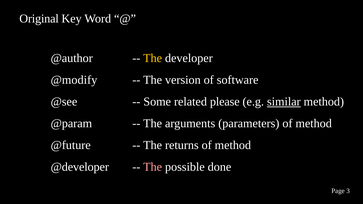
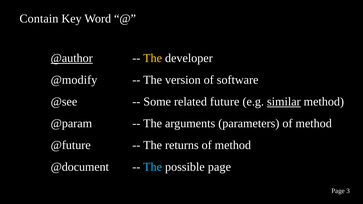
Original: Original -> Contain (39, 19)
@author underline: none -> present (72, 58)
please: please -> future (225, 102)
@developer: @developer -> @document (80, 167)
The colour: pink -> light blue (153, 167)
possible done: done -> page (219, 167)
